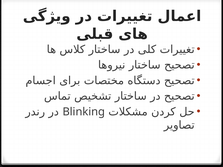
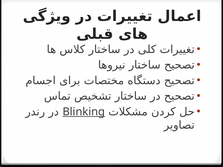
Blinking underline: none -> present (84, 112)
